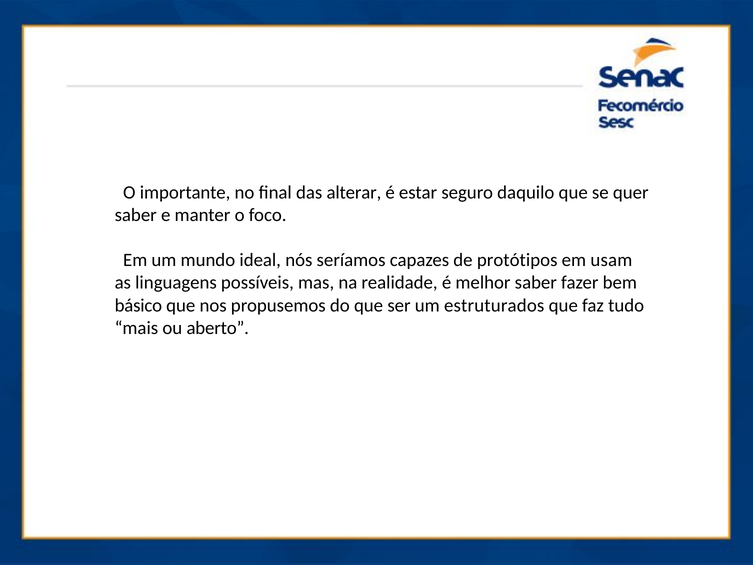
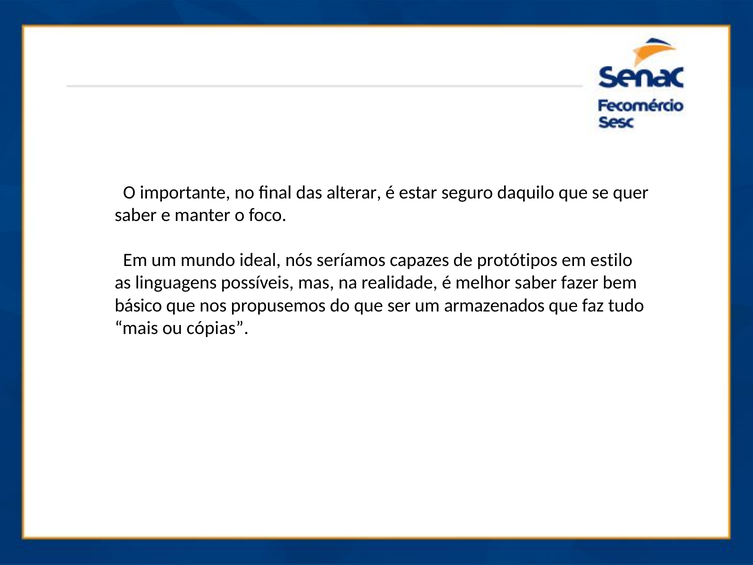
usam: usam -> estilo (611, 260)
estruturados: estruturados -> armazenados (494, 305)
aberto: aberto -> cópias (218, 328)
